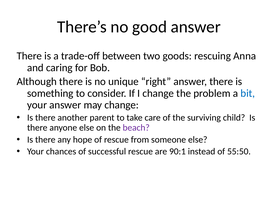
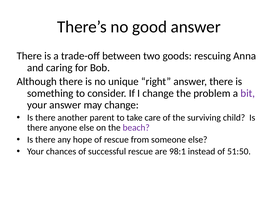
bit colour: blue -> purple (248, 93)
90:1: 90:1 -> 98:1 (177, 151)
55:50: 55:50 -> 51:50 (239, 151)
